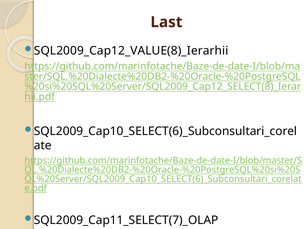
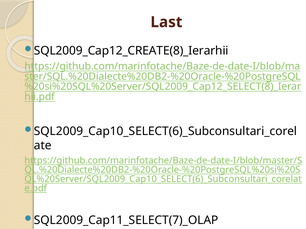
SQL2009_Cap12_VALUE(8)_Ierarhii: SQL2009_Cap12_VALUE(8)_Ierarhii -> SQL2009_Cap12_CREATE(8)_Ierarhii (131, 51)
